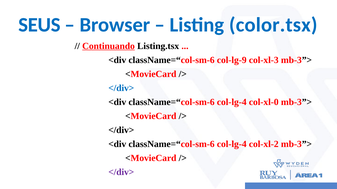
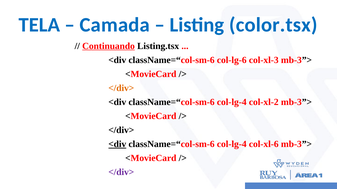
SEUS: SEUS -> TELA (39, 25)
Browser: Browser -> Camada (115, 25)
col-lg-9: col-lg-9 -> col-lg-6 (232, 60)
</div> colour: blue -> orange (121, 88)
col-xl-0: col-xl-0 -> col-xl-2 (264, 102)
<div underline: none -> present (117, 145)
col-xl-2: col-xl-2 -> col-xl-6 (264, 145)
